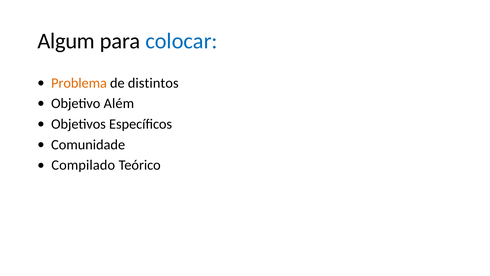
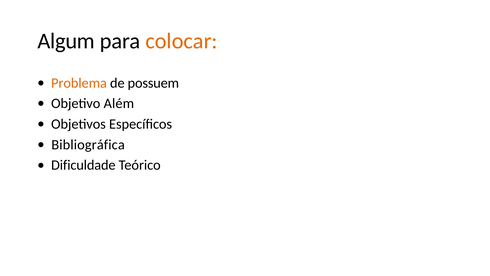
colocar colour: blue -> orange (181, 41)
distintos: distintos -> possuem (153, 83)
Comunidade: Comunidade -> Bibliográfica (88, 144)
Compilado: Compilado -> Dificuldade (83, 165)
